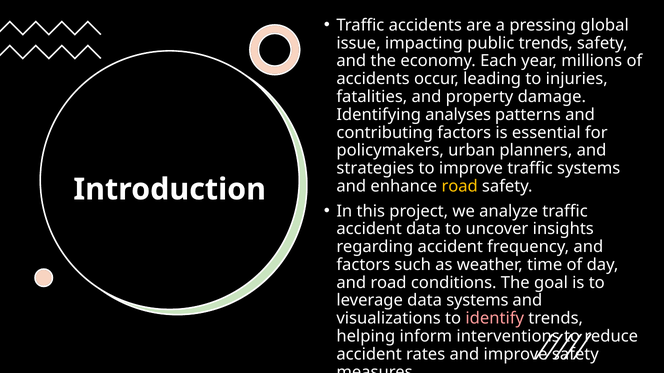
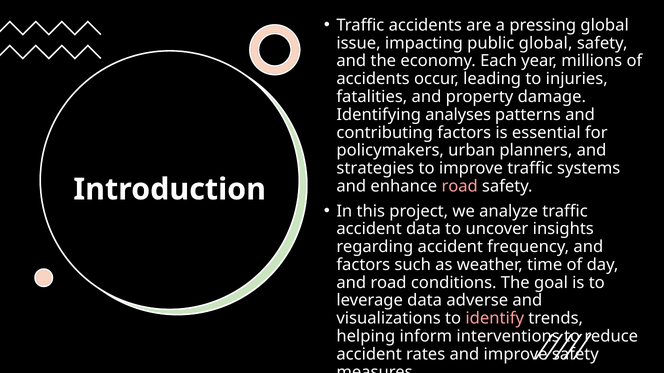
public trends: trends -> global (546, 43)
road colour: yellow -> pink (460, 186)
data systems: systems -> adverse (477, 301)
